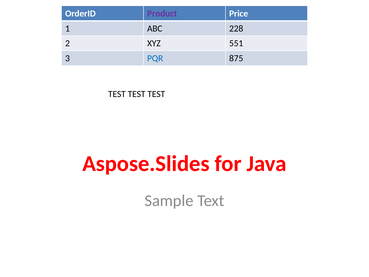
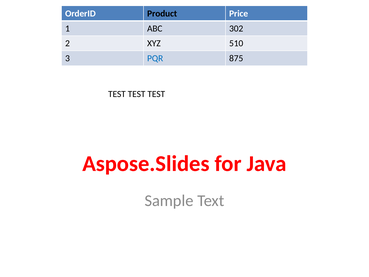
Product colour: purple -> black (162, 13)
228: 228 -> 302 (236, 28)
551: 551 -> 510 (236, 43)
